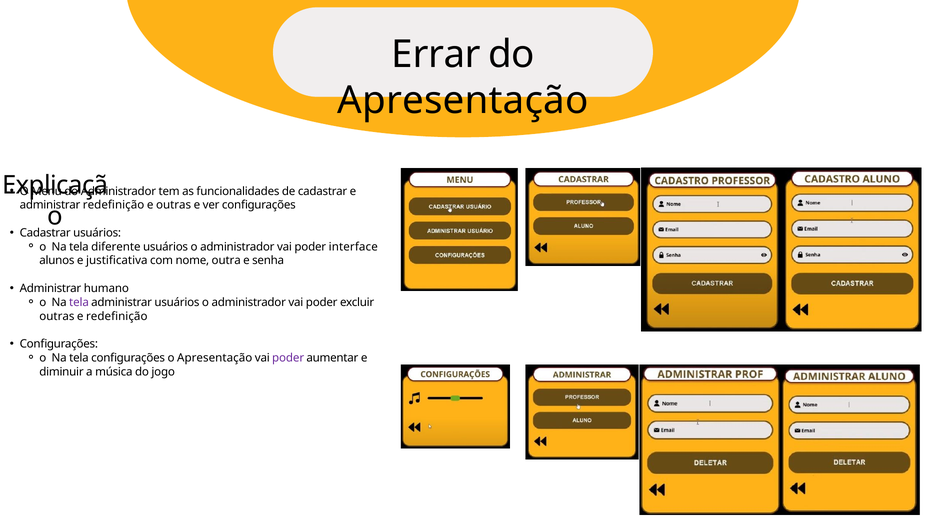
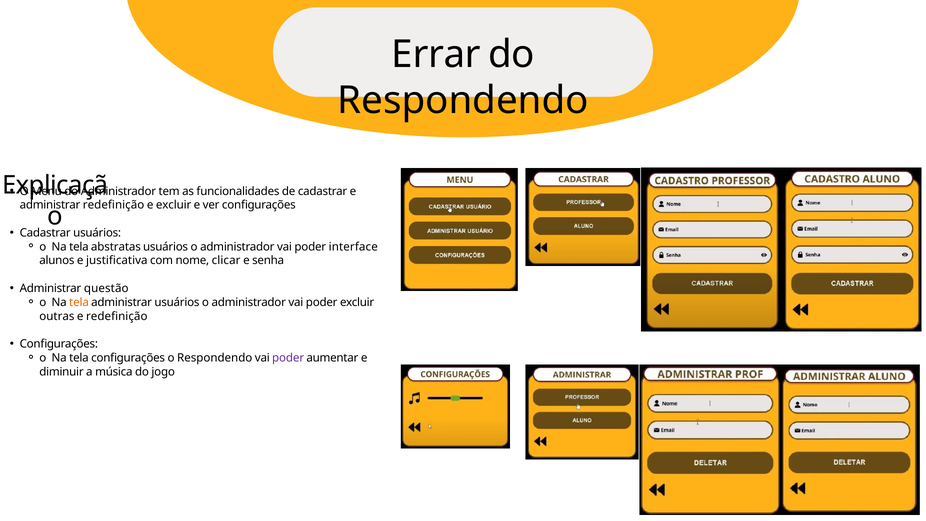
Apresentação: Apresentação -> Respondendo (463, 101)
e outras: outras -> excluir (174, 205)
diferente: diferente -> abstratas (116, 247)
outra: outra -> clicar (226, 261)
humano: humano -> questão (106, 288)
tela colour: purple -> orange (79, 302)
o Apresentação: Apresentação -> Respondendo (215, 358)
